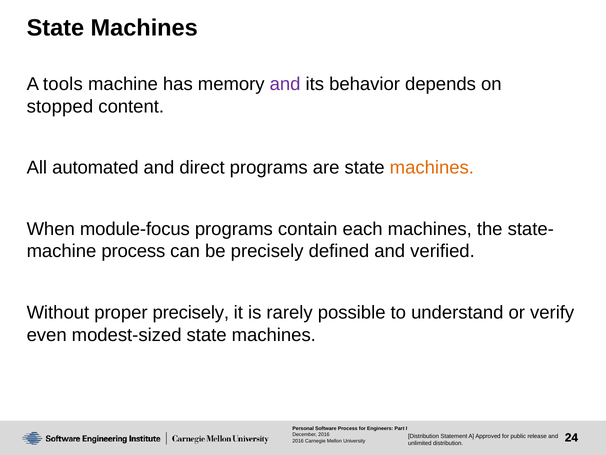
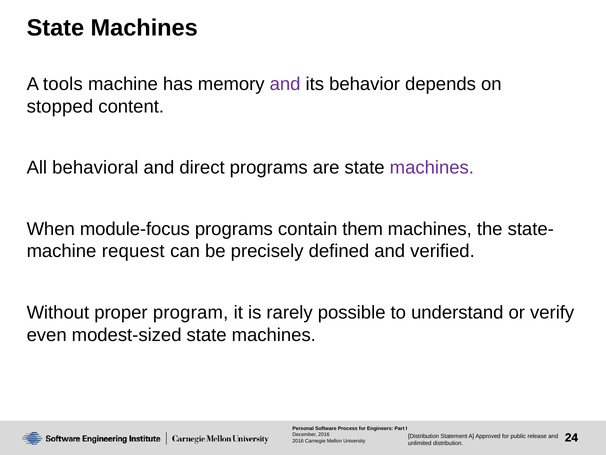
automated: automated -> behavioral (95, 168)
machines colour: orange -> purple (432, 168)
each: each -> them (363, 229)
machine process: process -> request (133, 251)
proper precisely: precisely -> program (191, 312)
